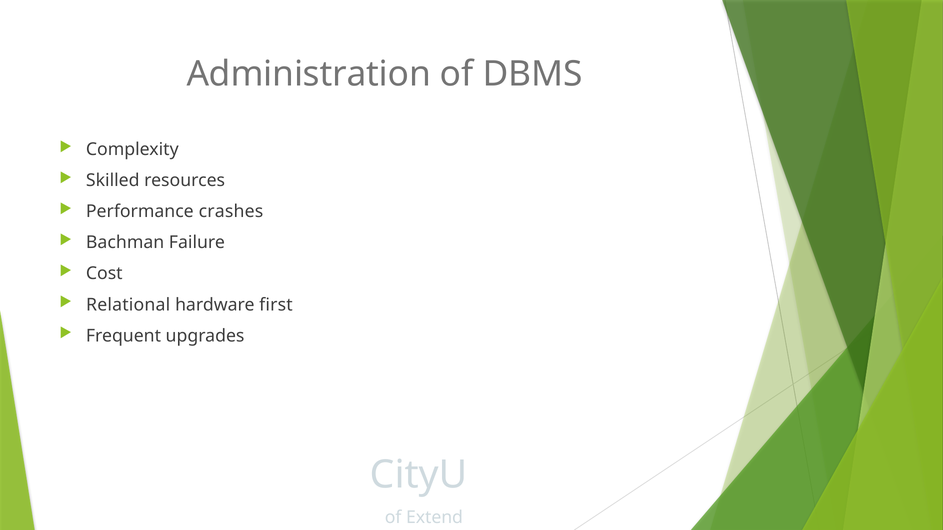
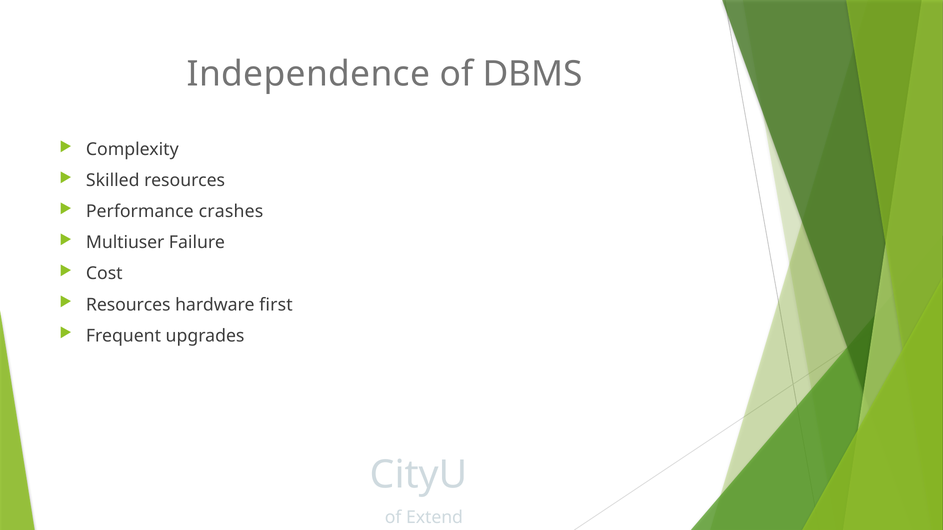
Administration: Administration -> Independence (308, 74)
Bachman: Bachman -> Multiuser (125, 243)
Relational: Relational -> Resources (128, 305)
